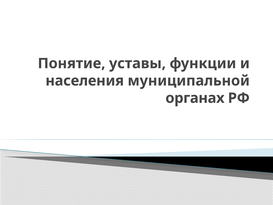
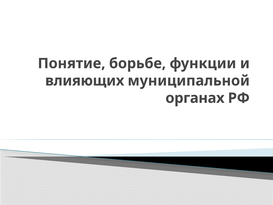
уставы: уставы -> борьбе (137, 63)
населения: населения -> влияющих (85, 81)
